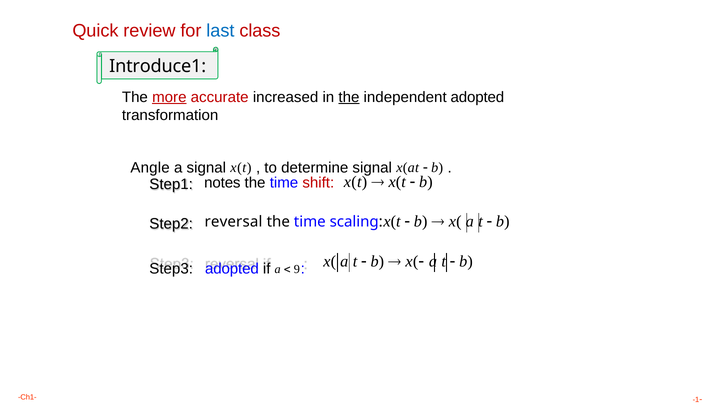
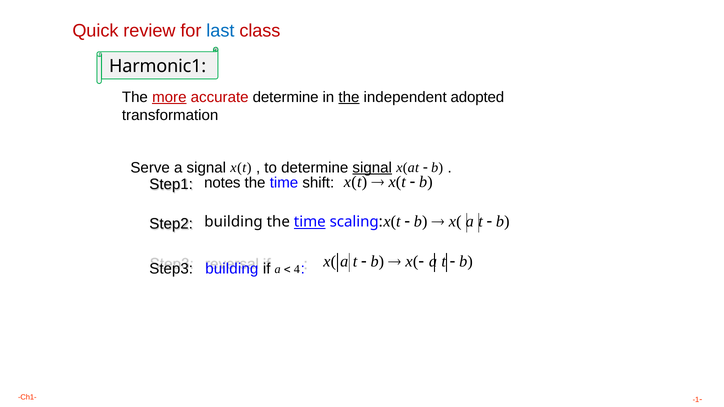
Introduce1: Introduce1 -> Harmonic1 (158, 66)
accurate increased: increased -> determine (286, 97)
Angle: Angle -> Serve (150, 168)
signal underline: none -> present (372, 168)
shift colour: red -> black (318, 183)
Step2 reversal: reversal -> building (234, 222)
time underline: none -> present (310, 222)
Step3 adopted: adopted -> building (232, 269)
9: 9 -> 4 (297, 269)
